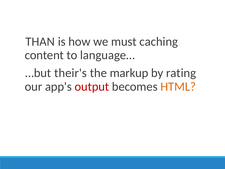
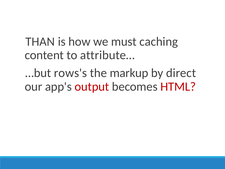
language…: language… -> attribute… (107, 55)
their's: their's -> rows's (71, 73)
rating: rating -> direct (181, 73)
HTML colour: orange -> red (178, 86)
